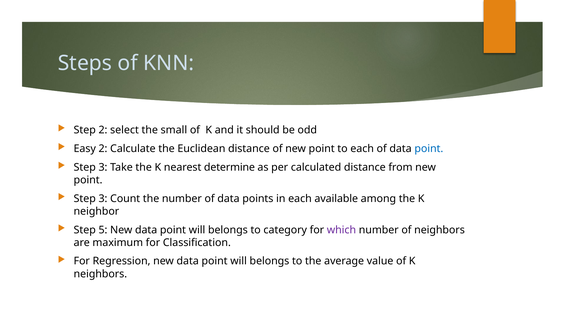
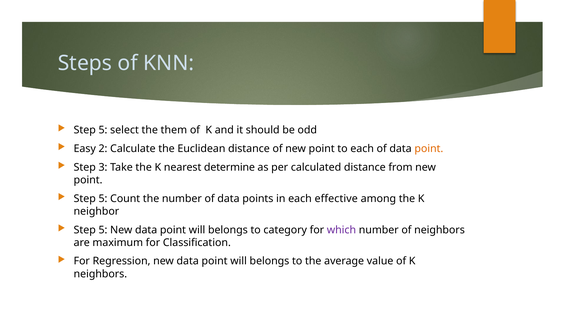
2: 2 -> 5 (103, 130)
small: small -> them (174, 130)
point colour: blue -> orange (429, 148)
3: 3 -> 5 (103, 198)
available: available -> effective (336, 198)
